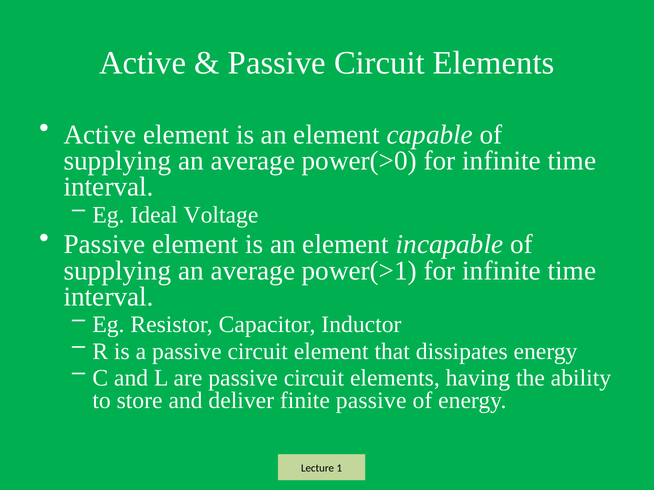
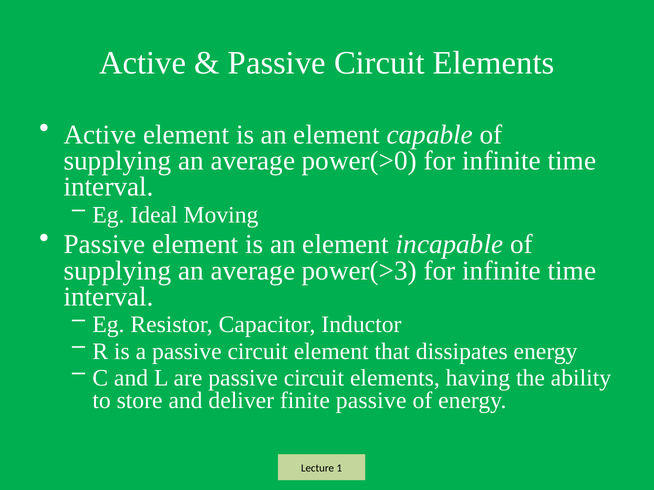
Voltage: Voltage -> Moving (221, 215)
power(>1: power(>1 -> power(>3 (359, 271)
